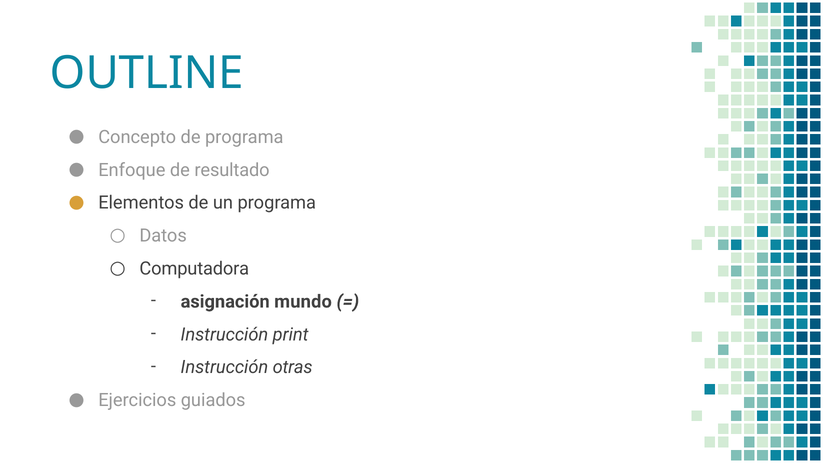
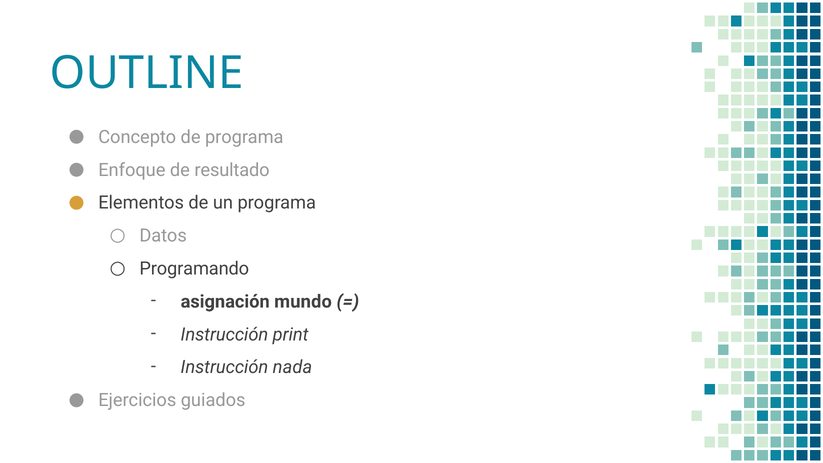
Computadora: Computadora -> Programando (194, 269)
otras: otras -> nada (292, 367)
